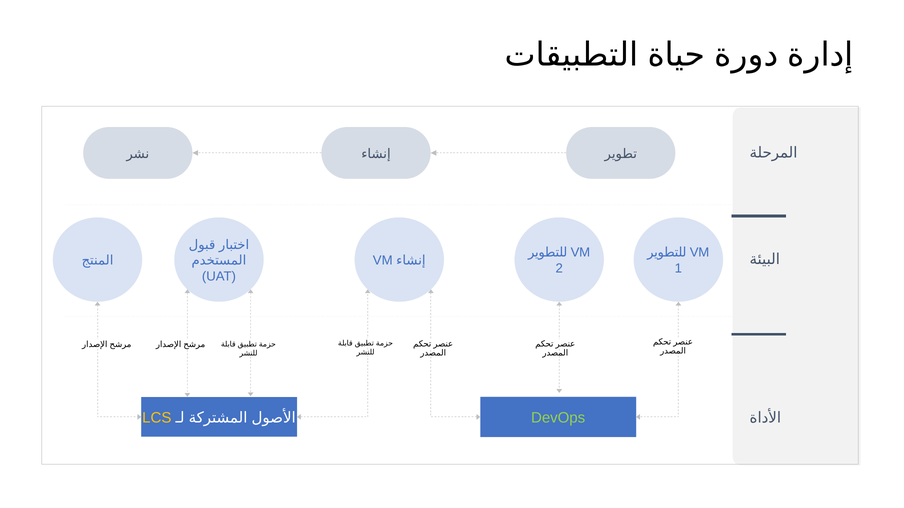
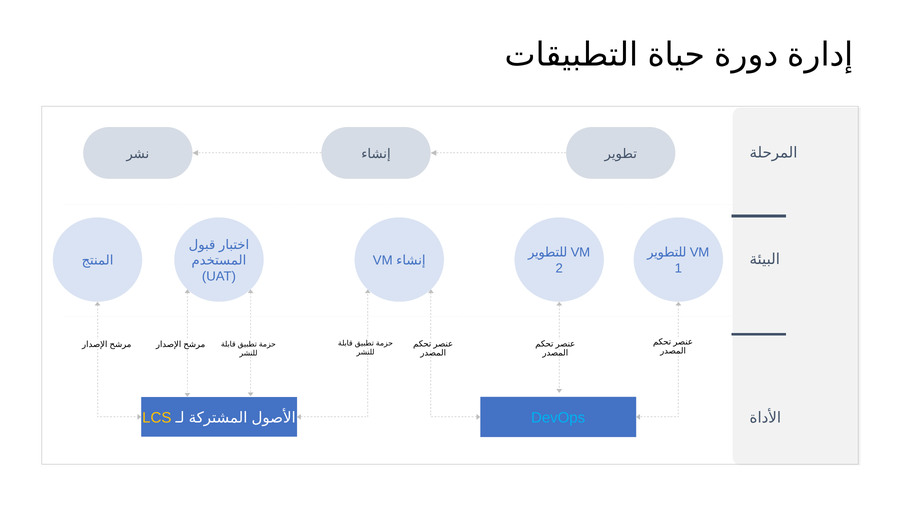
DevOps colour: light green -> light blue (558, 418)
